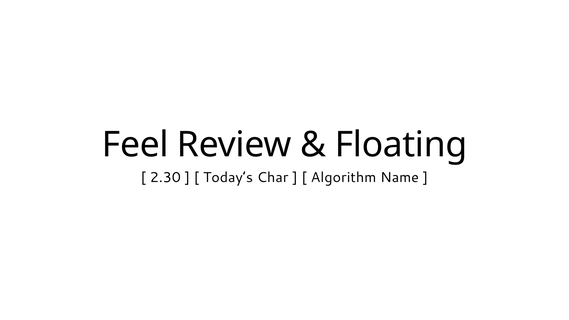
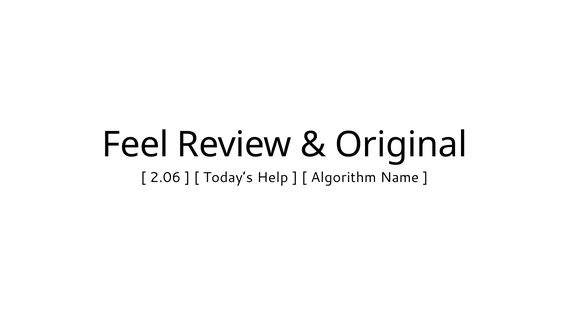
Floating: Floating -> Original (401, 145)
2.30: 2.30 -> 2.06 (165, 178)
Char: Char -> Help (273, 178)
